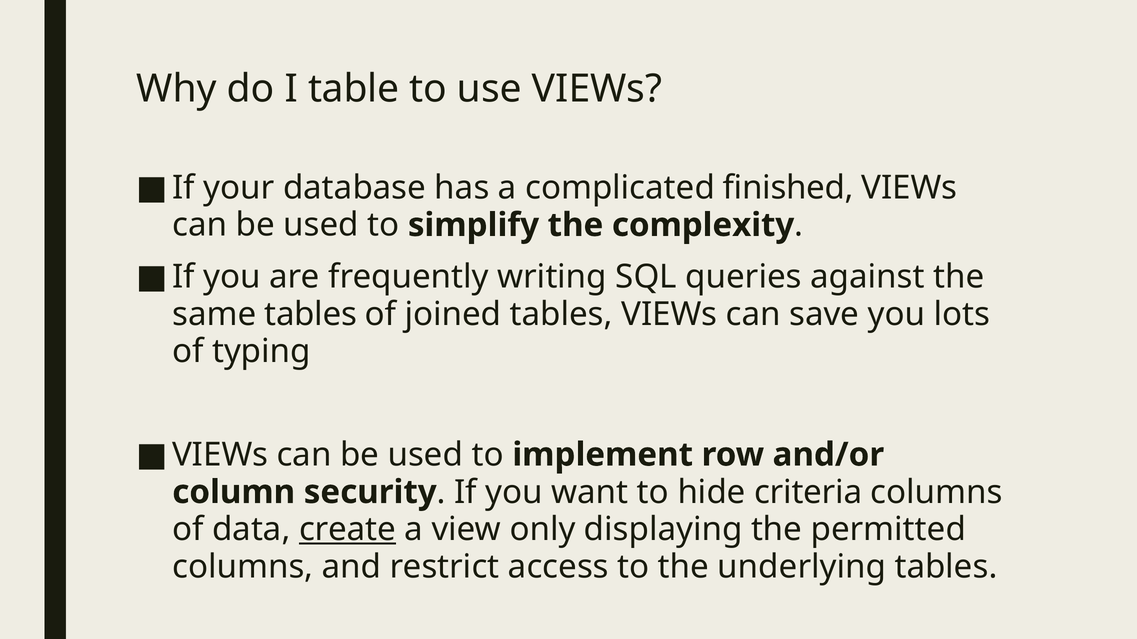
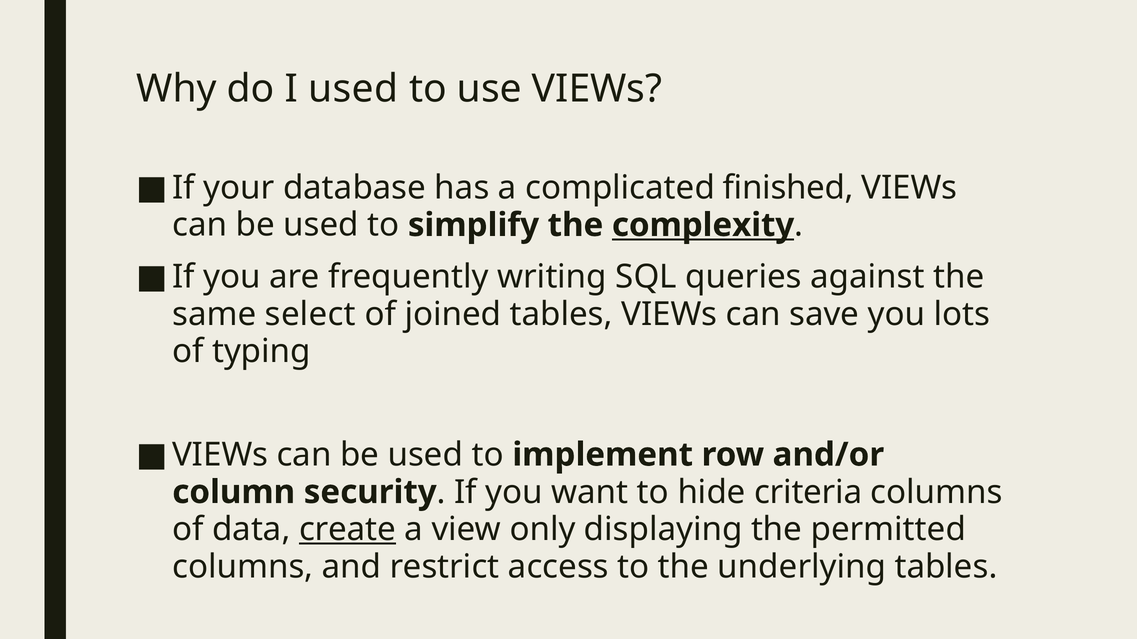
I table: table -> used (353, 89)
complexity underline: none -> present (703, 225)
same tables: tables -> select (310, 314)
